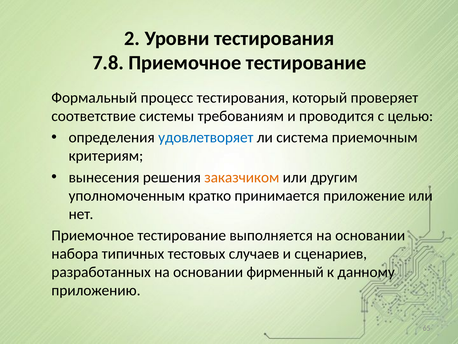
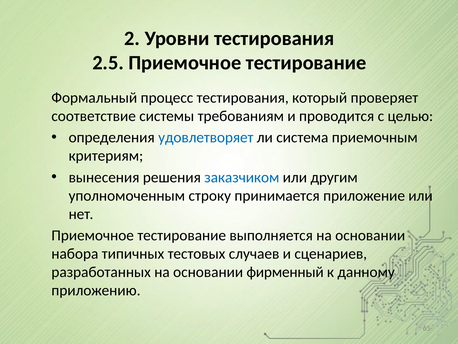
7.8: 7.8 -> 2.5 (108, 63)
заказчиком colour: orange -> blue (242, 177)
кратко: кратко -> строку (210, 195)
